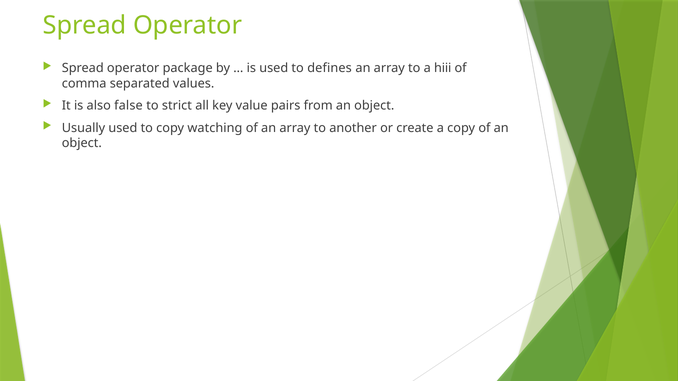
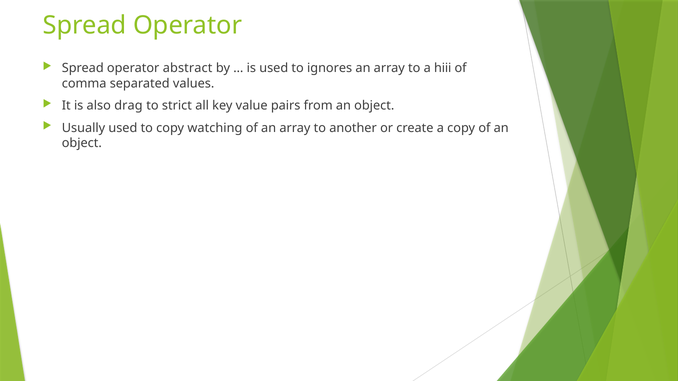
package: package -> abstract (188, 68)
defines: defines -> ignores (330, 68)
false: false -> drag (128, 106)
